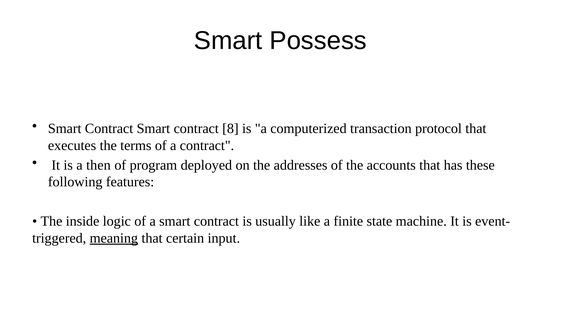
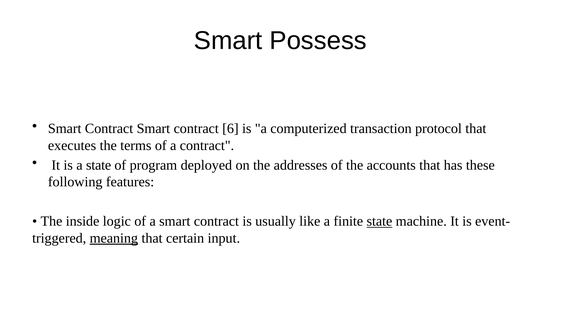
8: 8 -> 6 (230, 128)
a then: then -> state (99, 165)
state underline: none -> present (379, 221)
